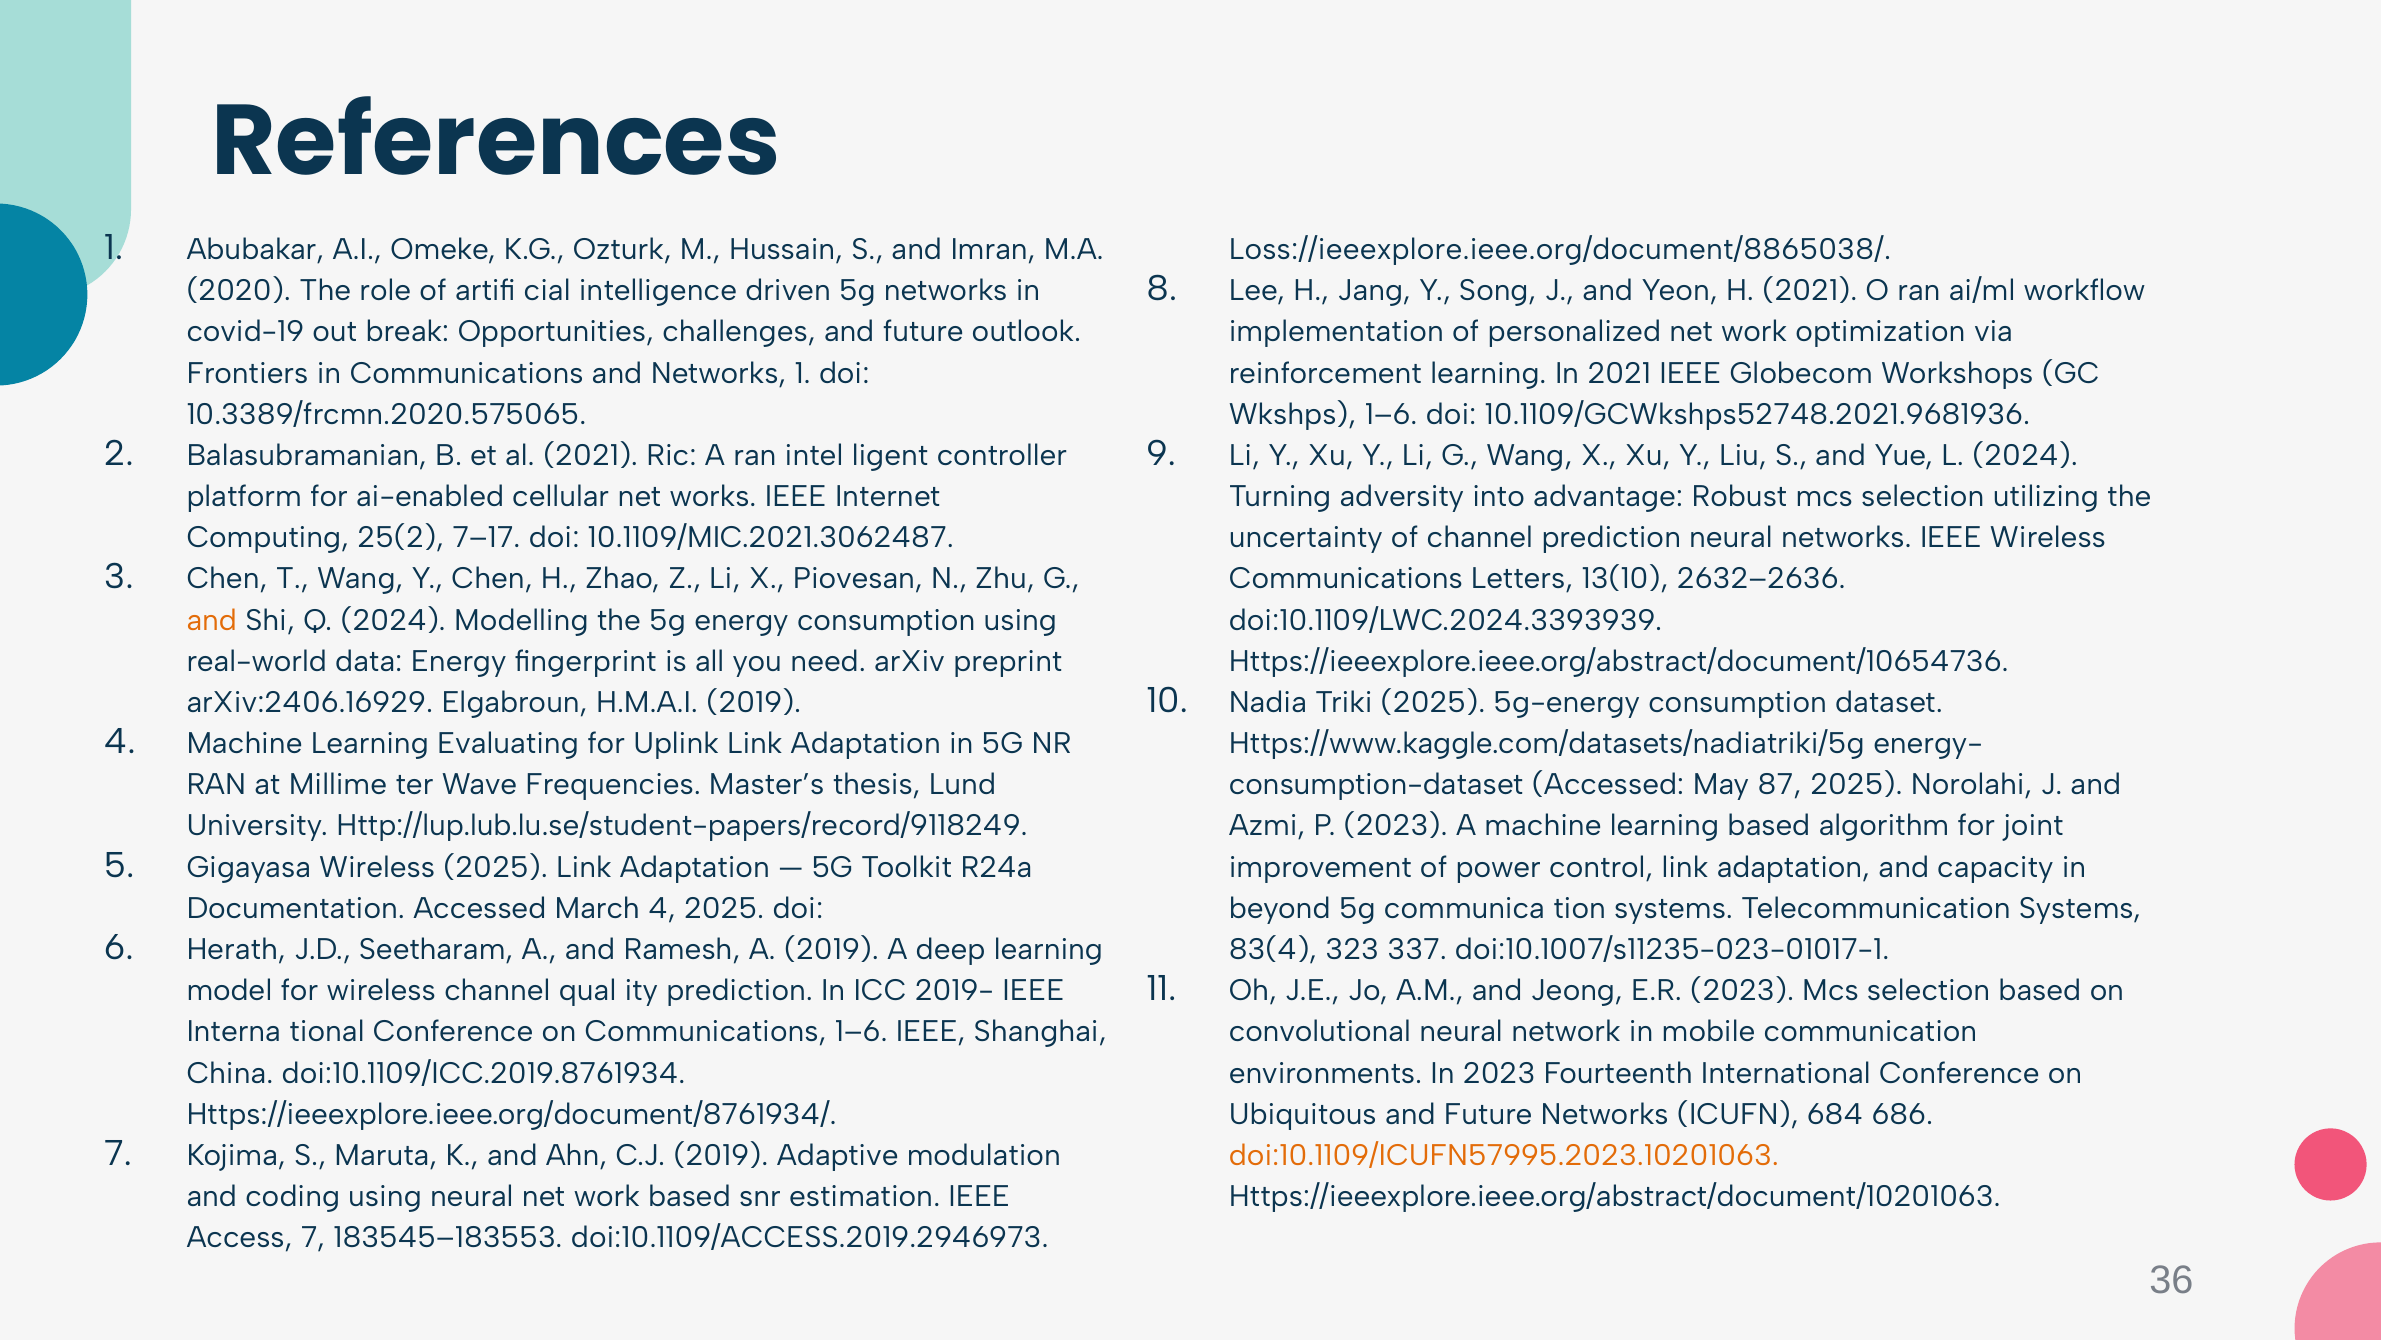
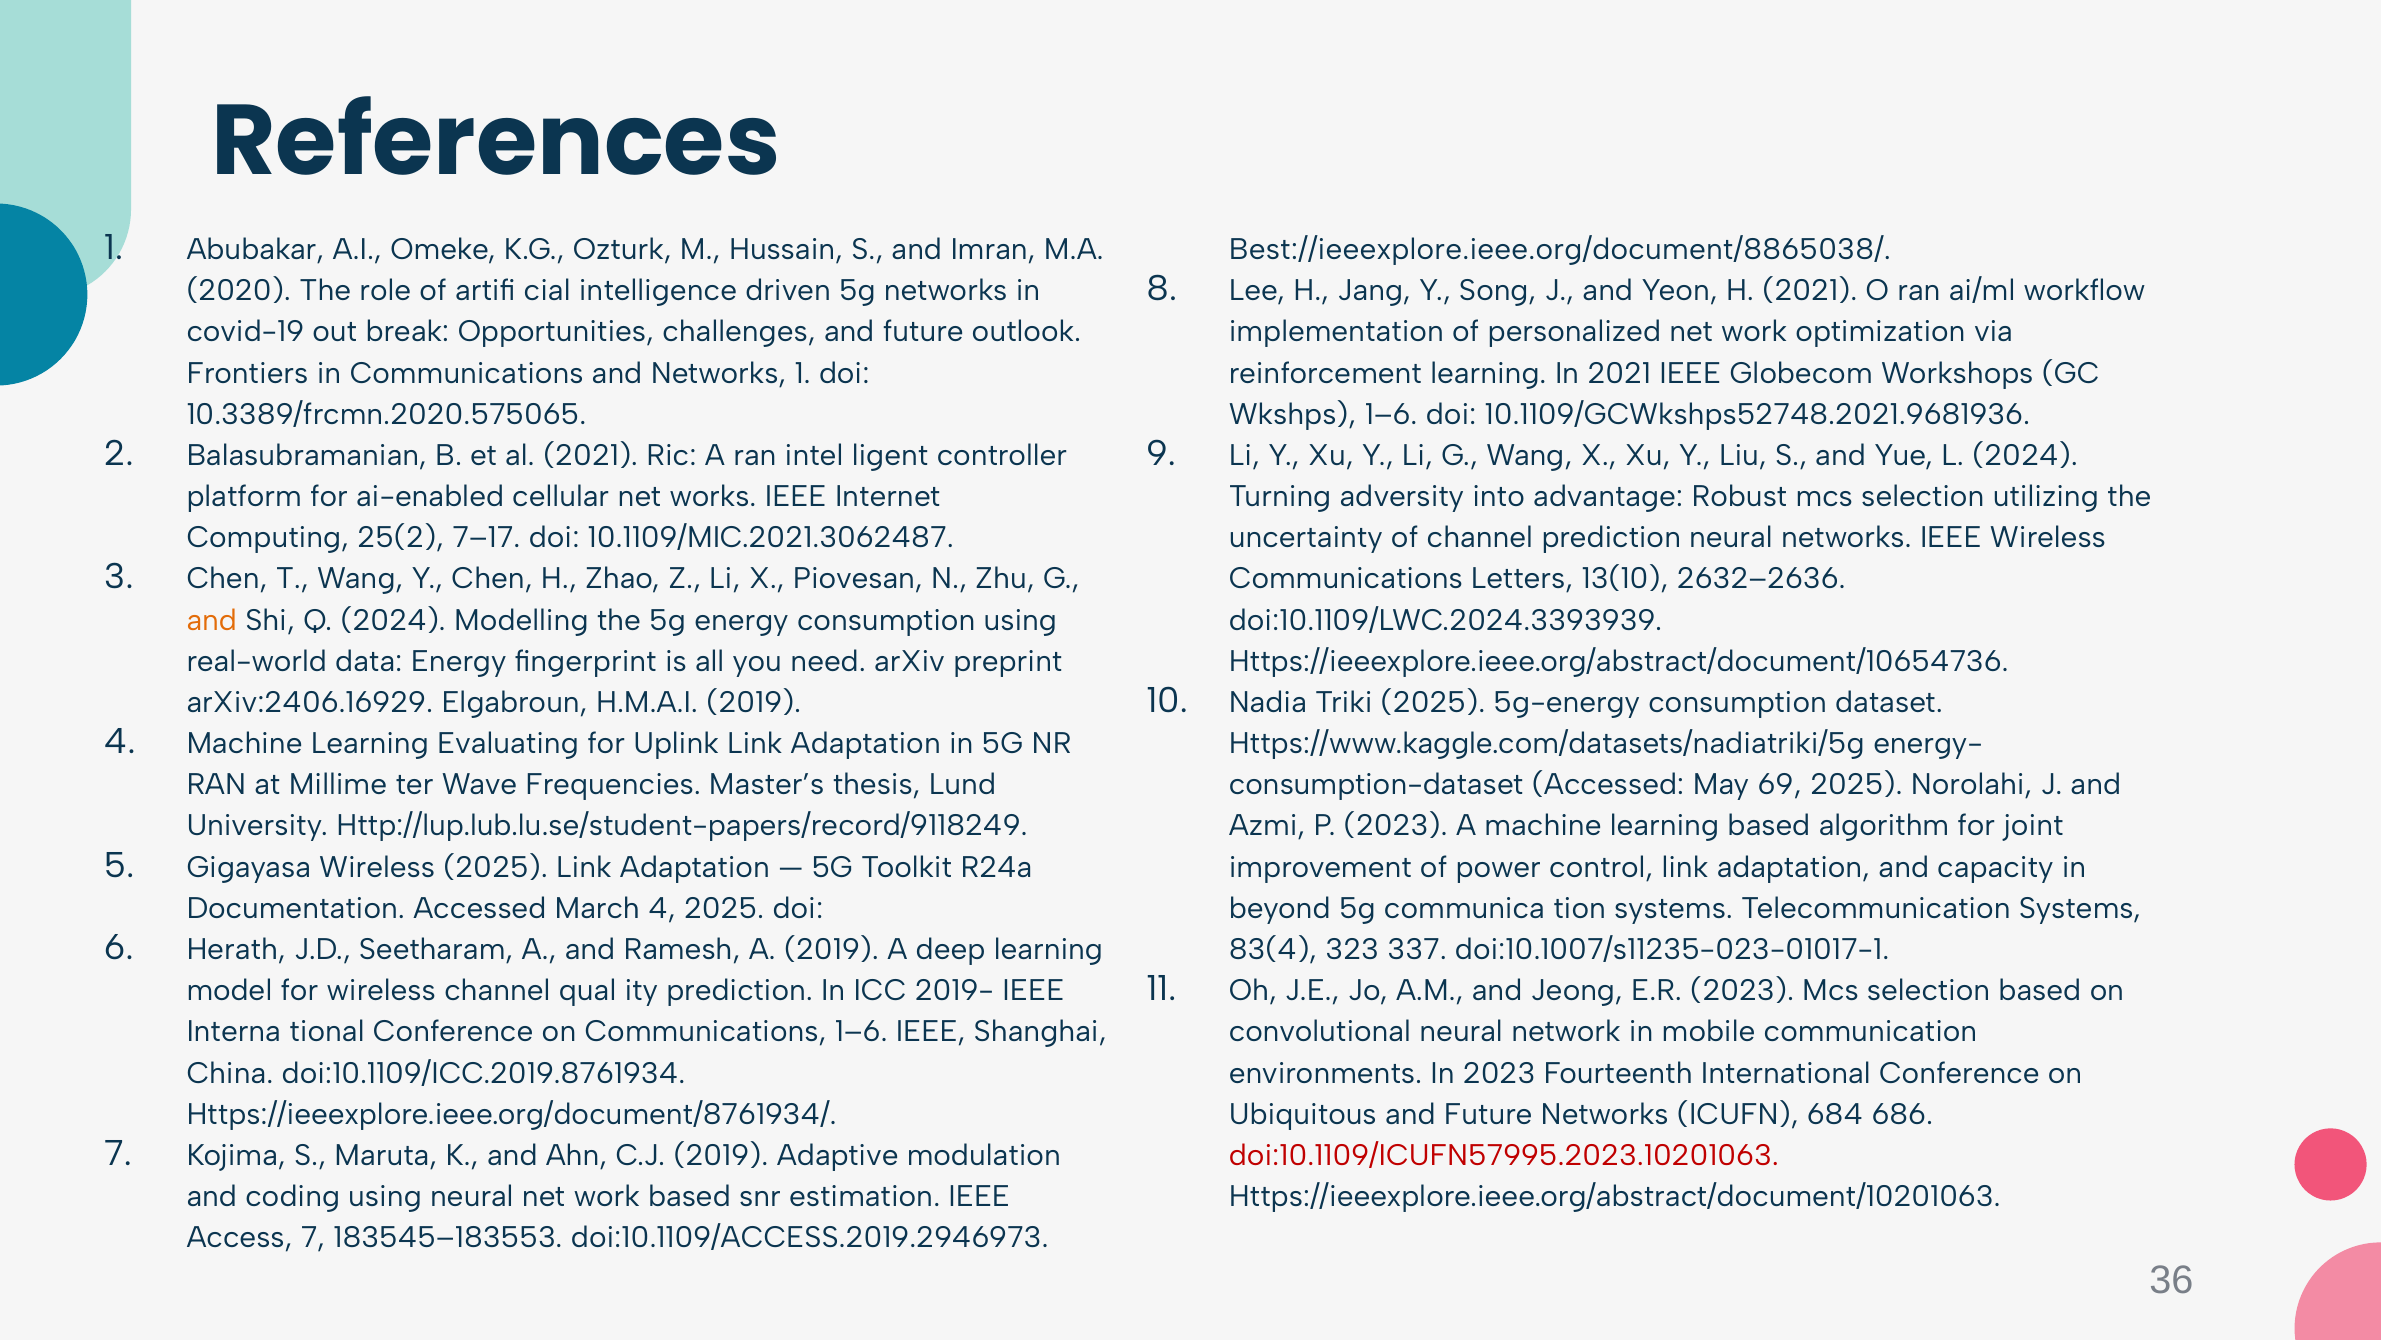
Loss://ieeexplore.ieee.org/document/8865038/: Loss://ieeexplore.ieee.org/document/8865038/ -> Best://ieeexplore.ieee.org/document/8865038/ (1560, 250)
87: 87 -> 69 (1780, 785)
doi:10.1109/ICUFN57995.2023.10201063 colour: orange -> red (1504, 1155)
